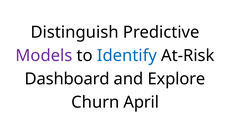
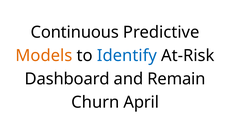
Distinguish: Distinguish -> Continuous (75, 32)
Models colour: purple -> orange (44, 55)
Explore: Explore -> Remain (176, 79)
